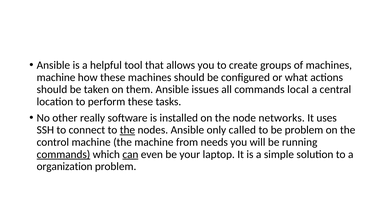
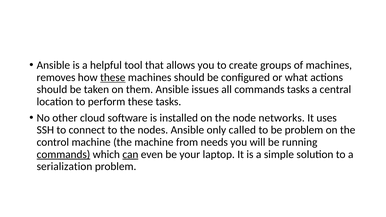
machine: machine -> removes (56, 77)
these underline: none -> present (113, 77)
commands local: local -> tasks (298, 90)
really: really -> cloud (93, 118)
the underline: present -> none (127, 130)
organization: organization -> serialization (64, 167)
